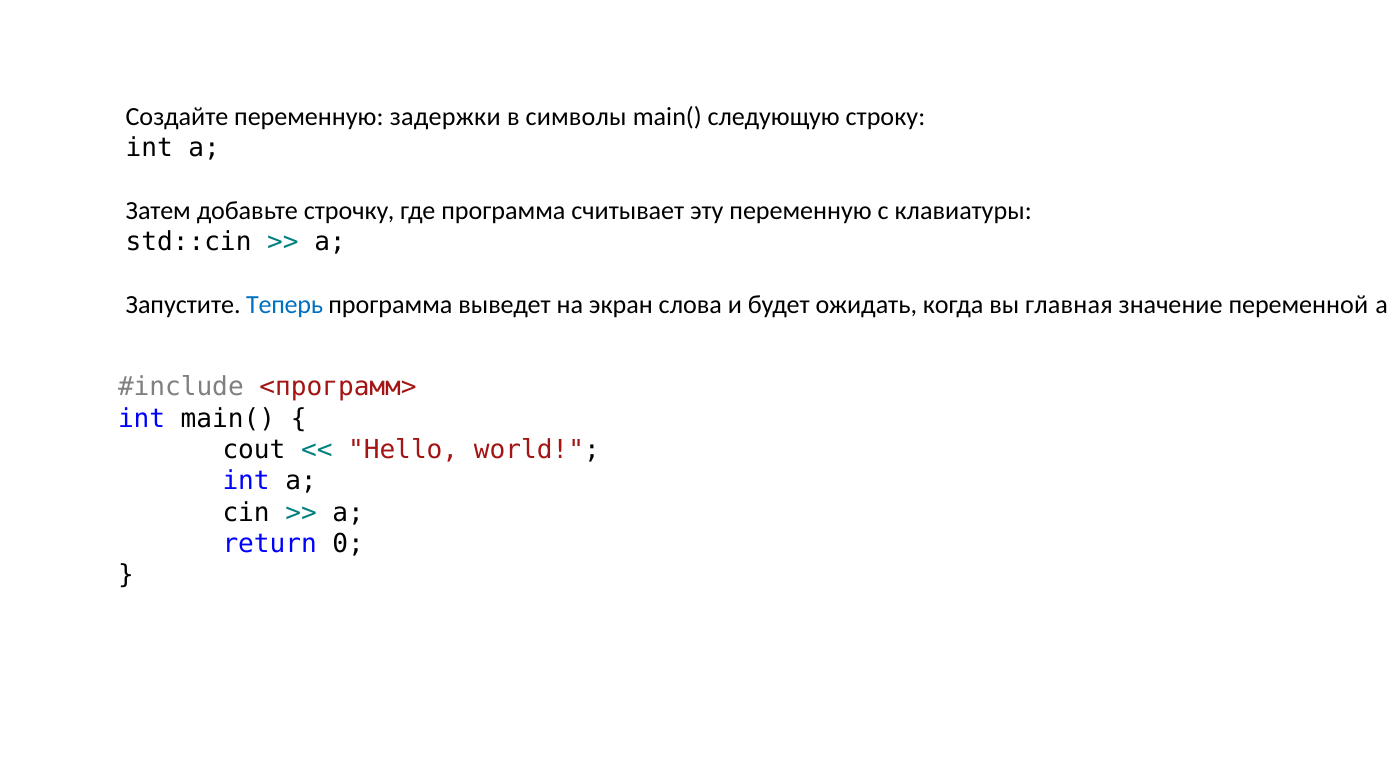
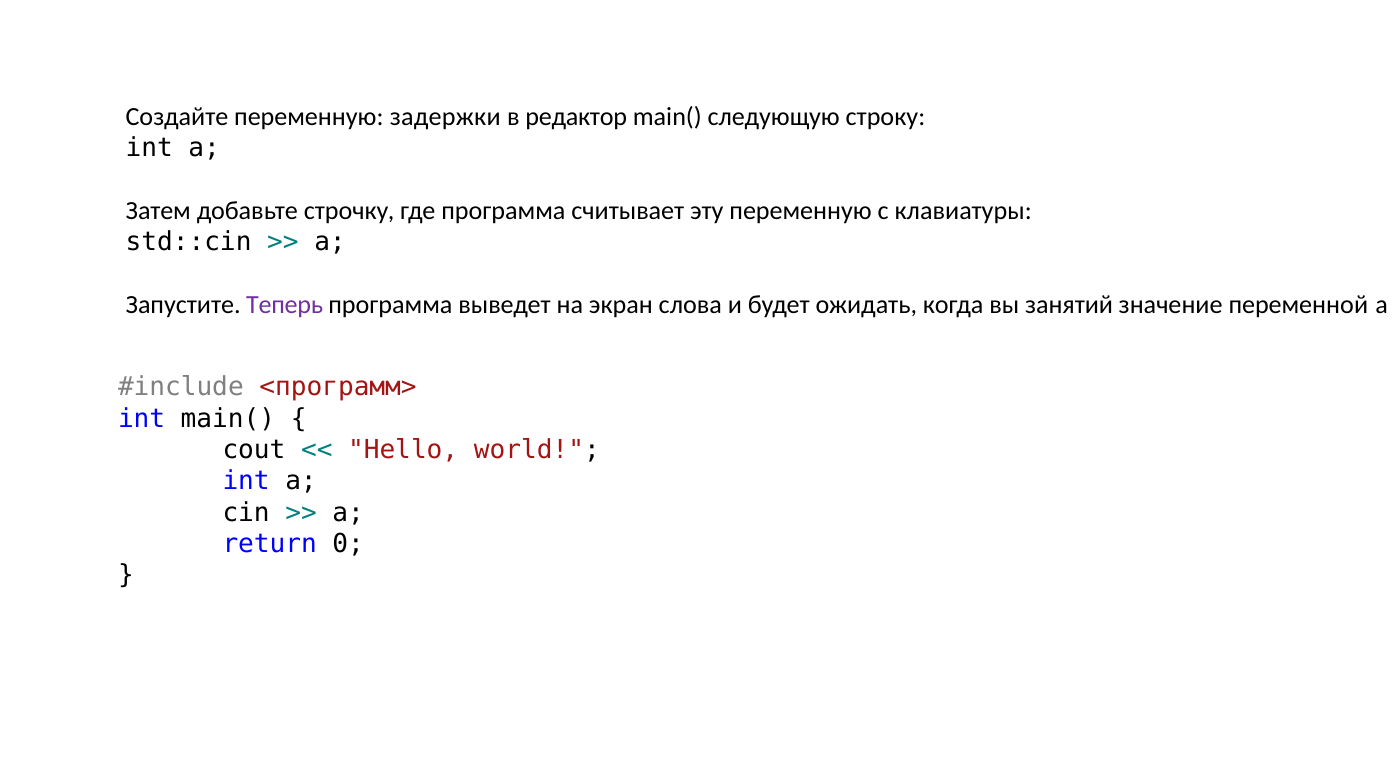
символы: символы -> редактор (576, 117)
Теперь colour: blue -> purple (285, 305)
главная: главная -> занятий (1069, 305)
